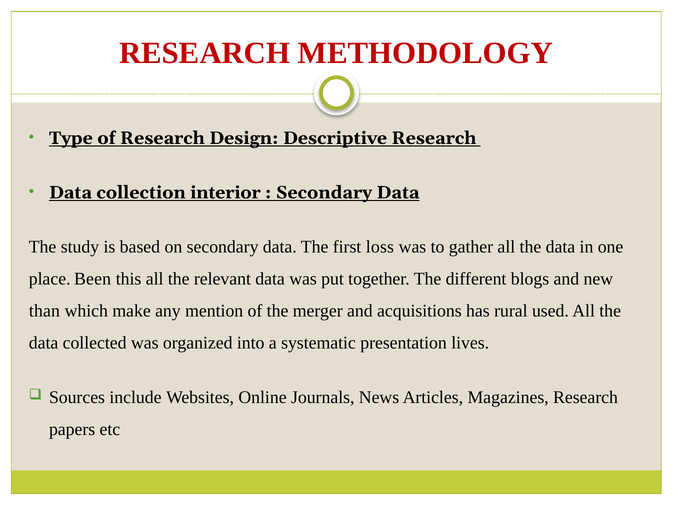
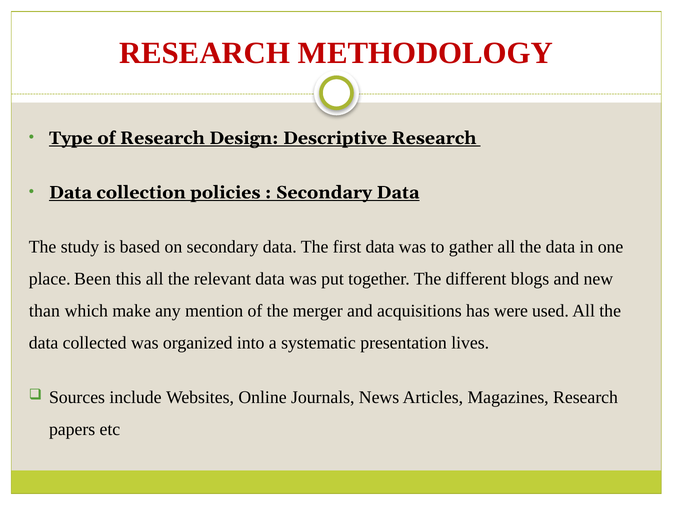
interior: interior -> policies (225, 192)
first loss: loss -> data (380, 247)
rural: rural -> were (511, 311)
